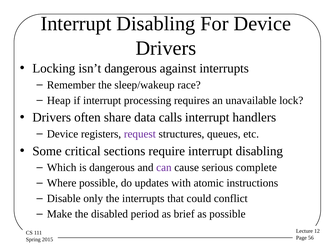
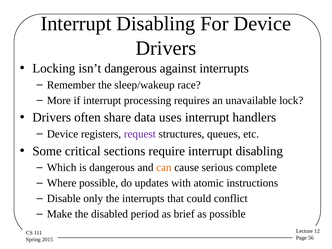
Heap: Heap -> More (59, 100)
calls: calls -> uses (170, 117)
can colour: purple -> orange (164, 168)
